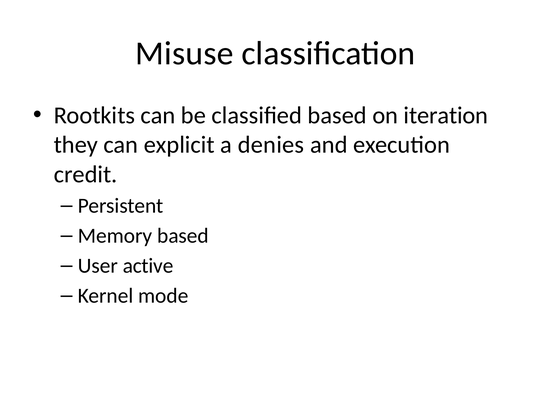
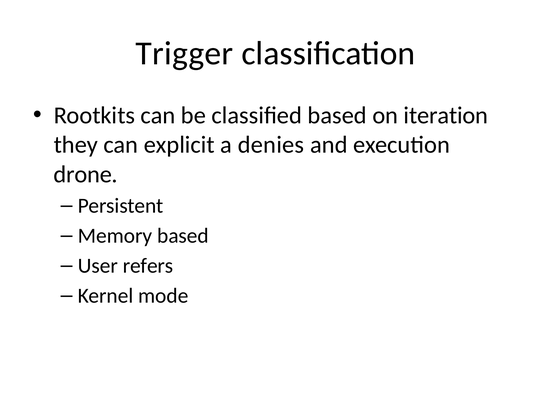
Misuse: Misuse -> Trigger (184, 53)
credit: credit -> drone (86, 174)
active: active -> refers (148, 266)
